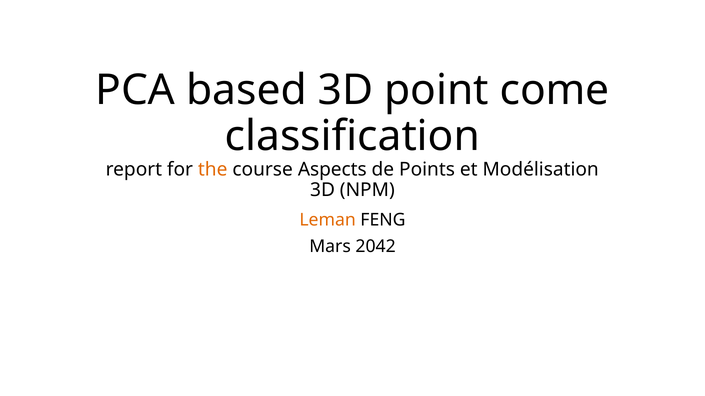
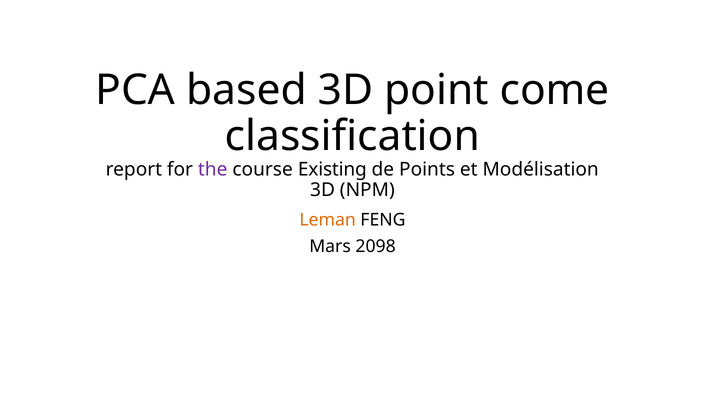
the colour: orange -> purple (213, 170)
Aspects: Aspects -> Existing (332, 170)
2042: 2042 -> 2098 (376, 247)
